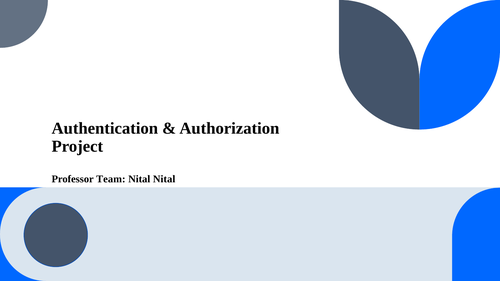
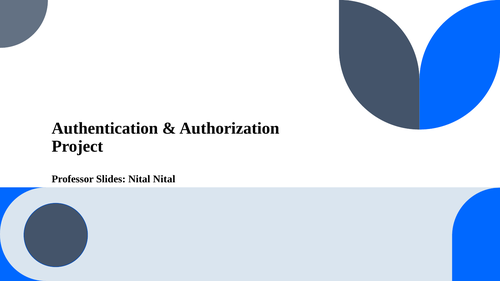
Team: Team -> Slides (111, 179)
